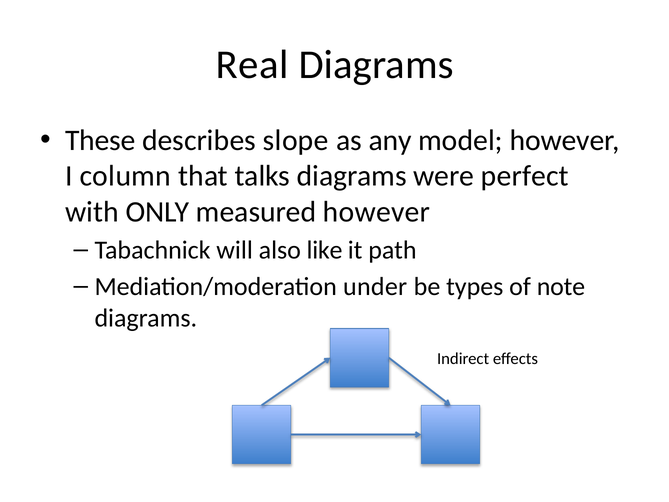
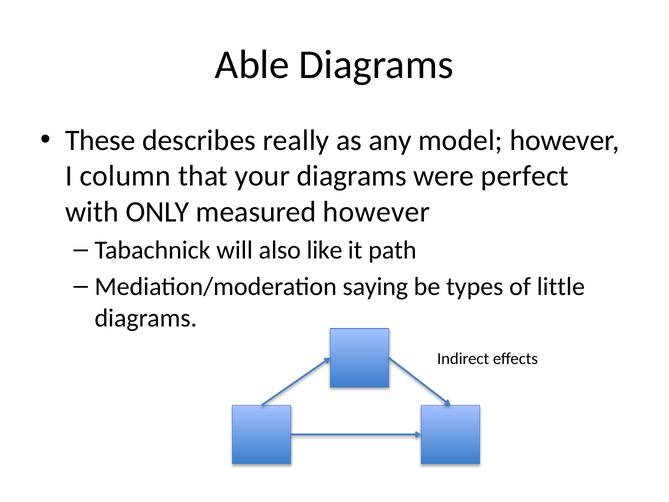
Real: Real -> Able (252, 65)
slope: slope -> really (296, 140)
talks: talks -> your (262, 176)
under: under -> saying (375, 287)
note: note -> little (561, 287)
